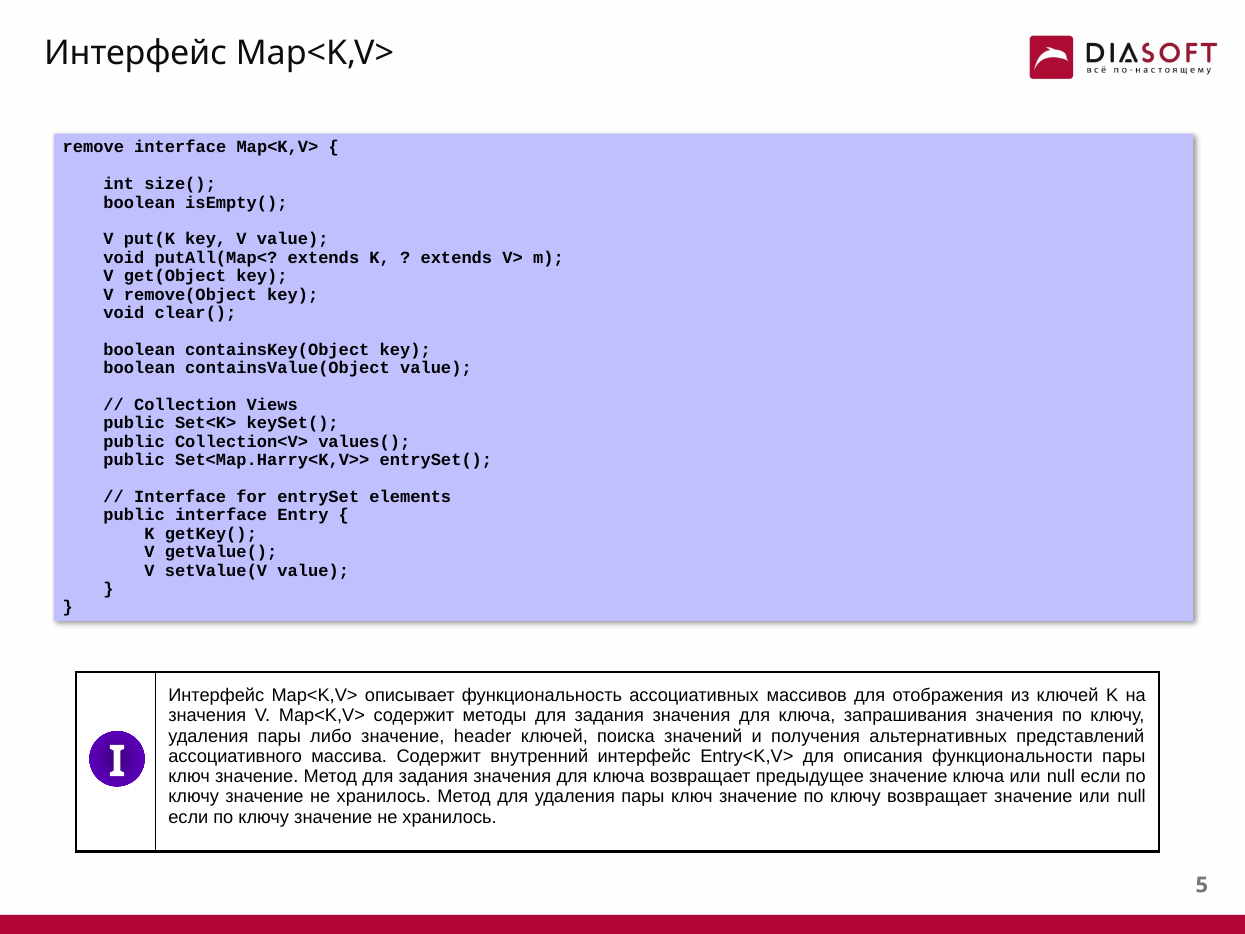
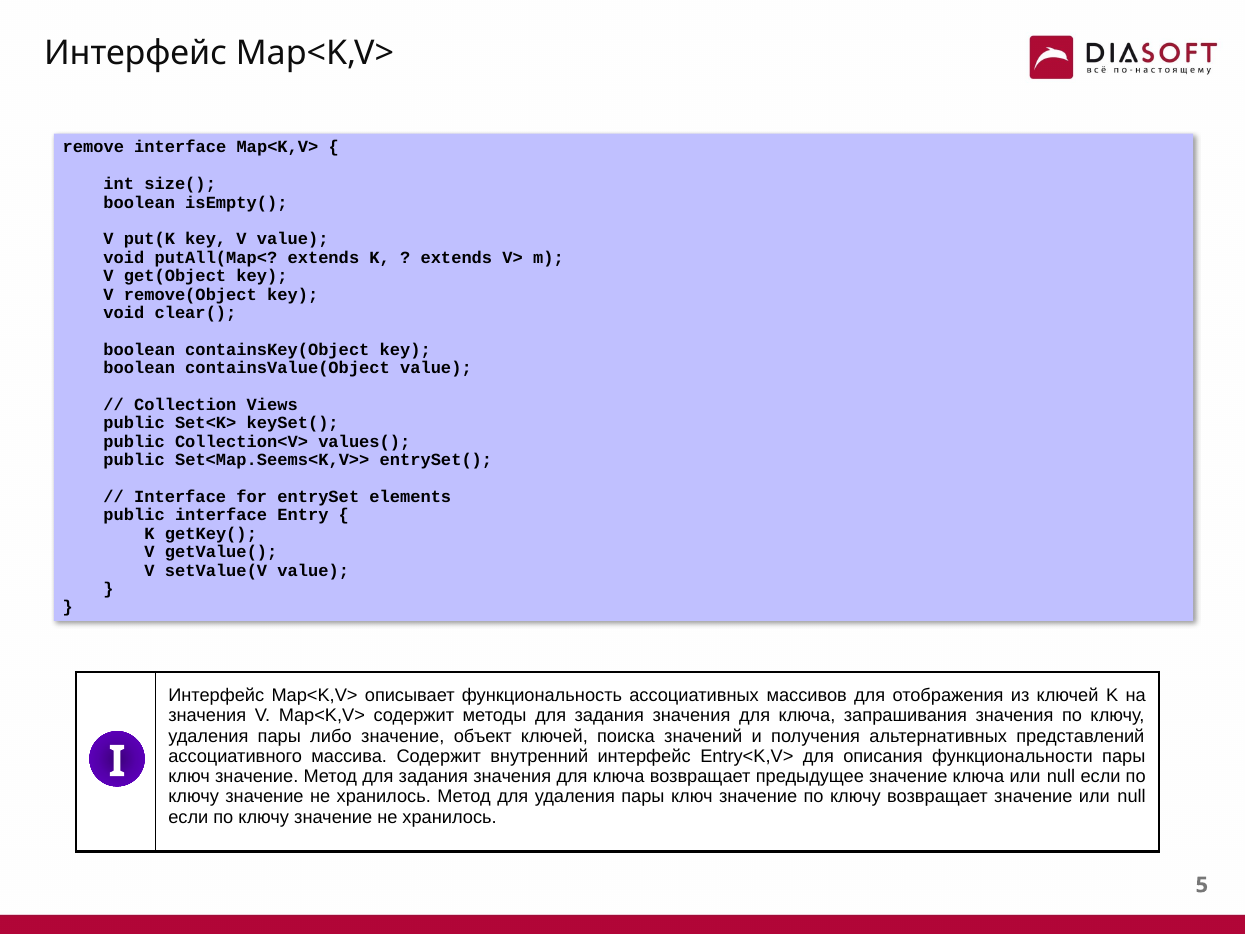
Set<Map.Harry<K,V>>: Set<Map.Harry<K,V>> -> Set<Map.Seems<K,V>> (272, 460)
header: header -> объект (483, 736)
